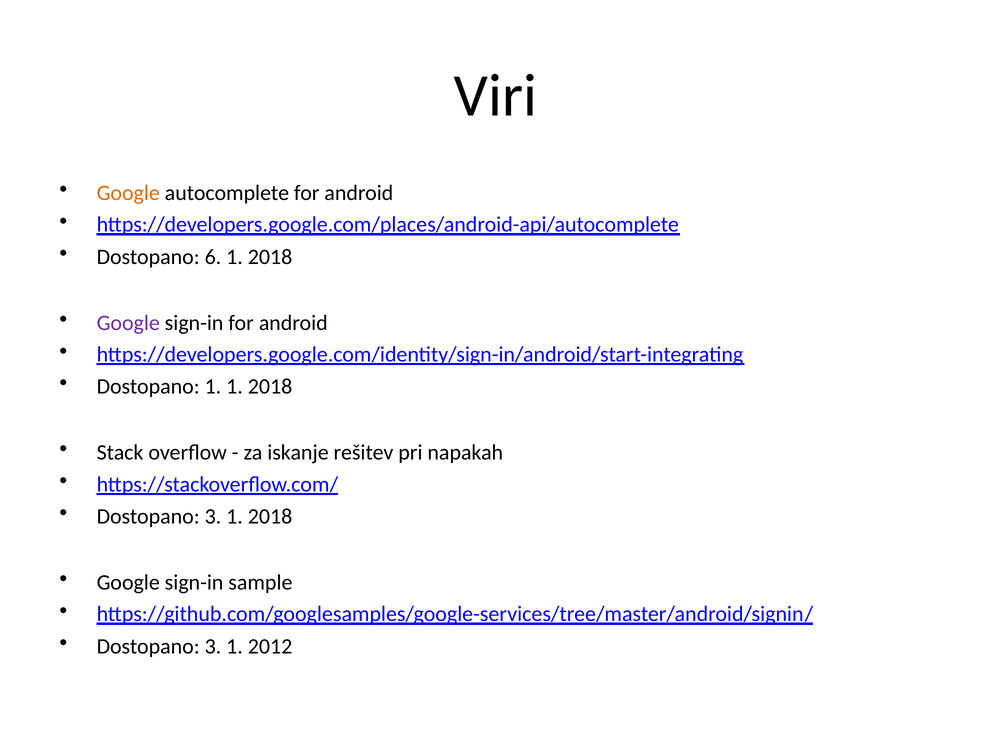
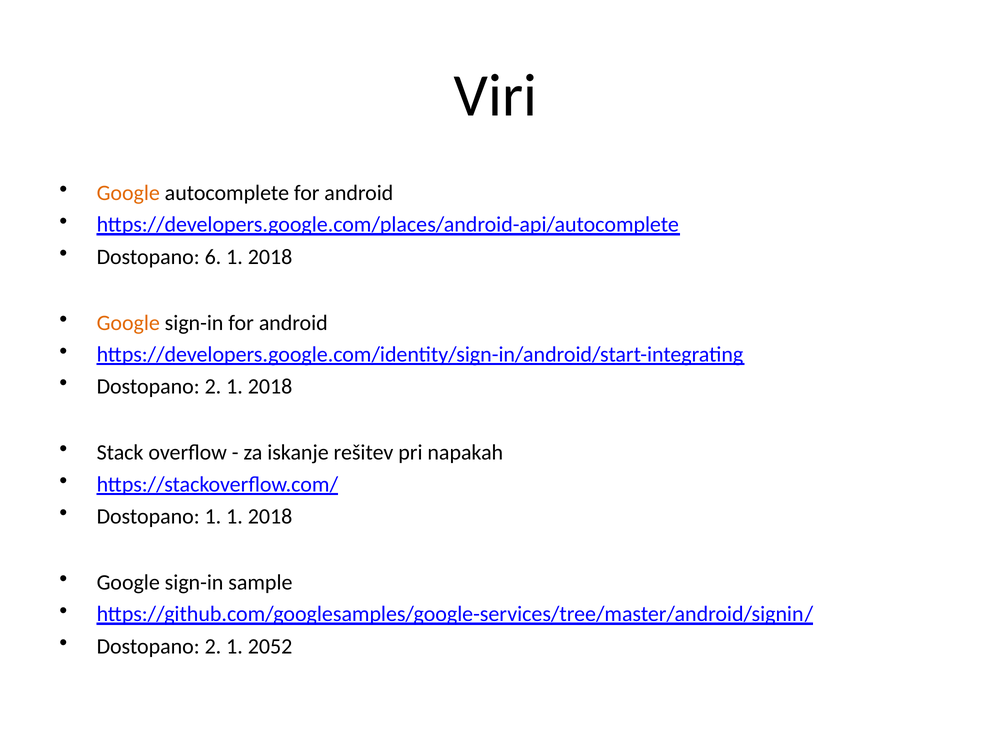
Google colour: purple -> orange (128, 323)
1: 1 -> 2 (213, 387)
3: 3 -> 1 (213, 517)
3: 3 -> 2 (213, 646)
2012: 2012 -> 2052 (270, 646)
